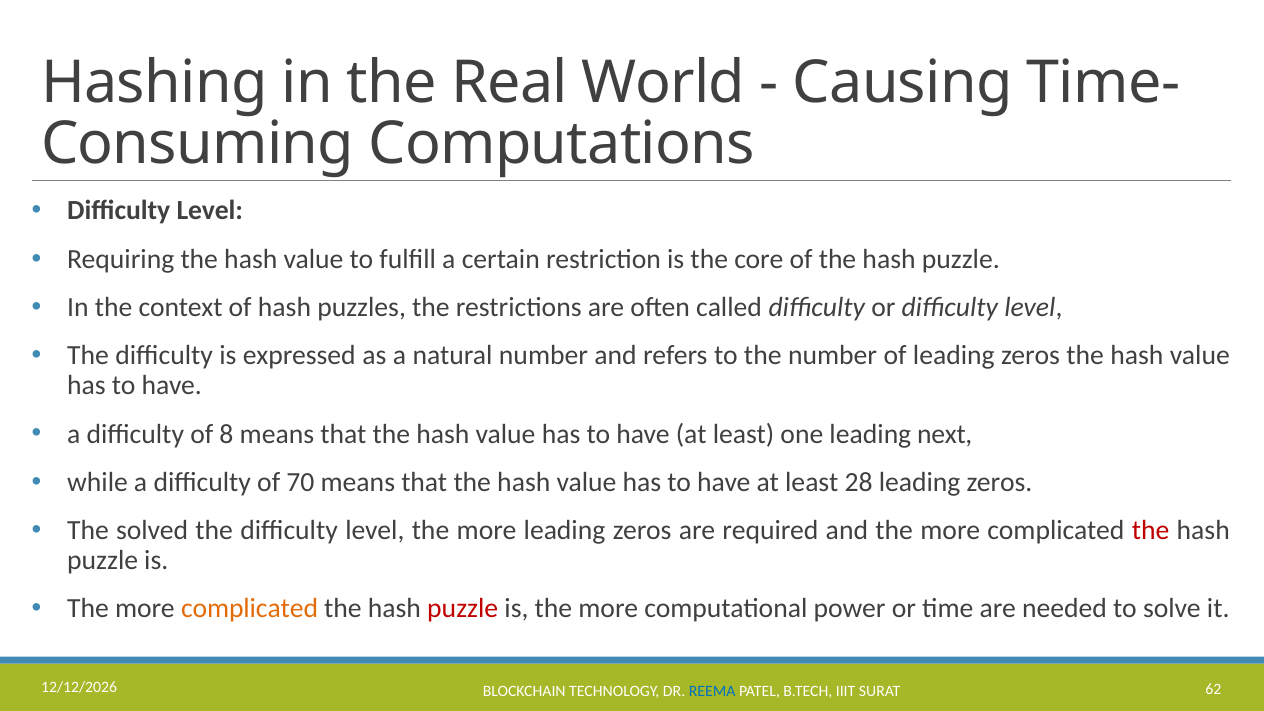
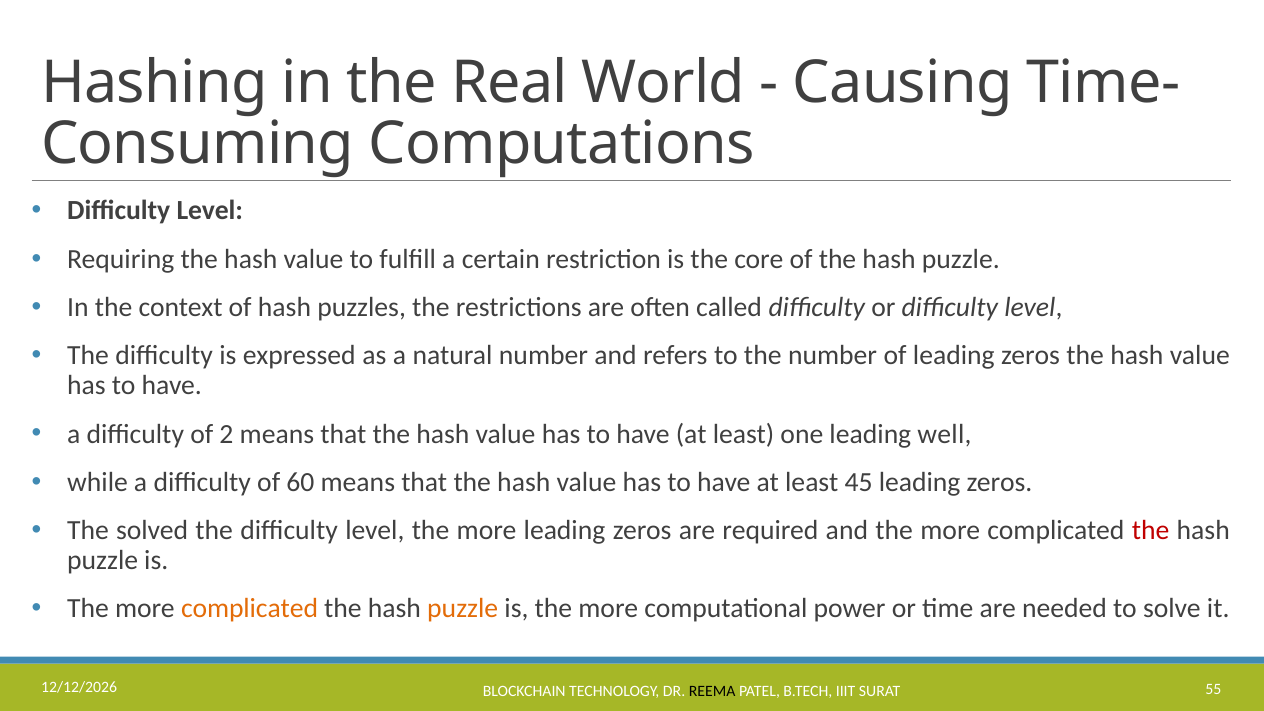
8: 8 -> 2 (226, 434)
next: next -> well (944, 434)
70: 70 -> 60 (300, 482)
28: 28 -> 45 (859, 482)
puzzle colour: red -> orange (463, 609)
REEMA colour: blue -> black (712, 691)
62: 62 -> 55 (1213, 690)
